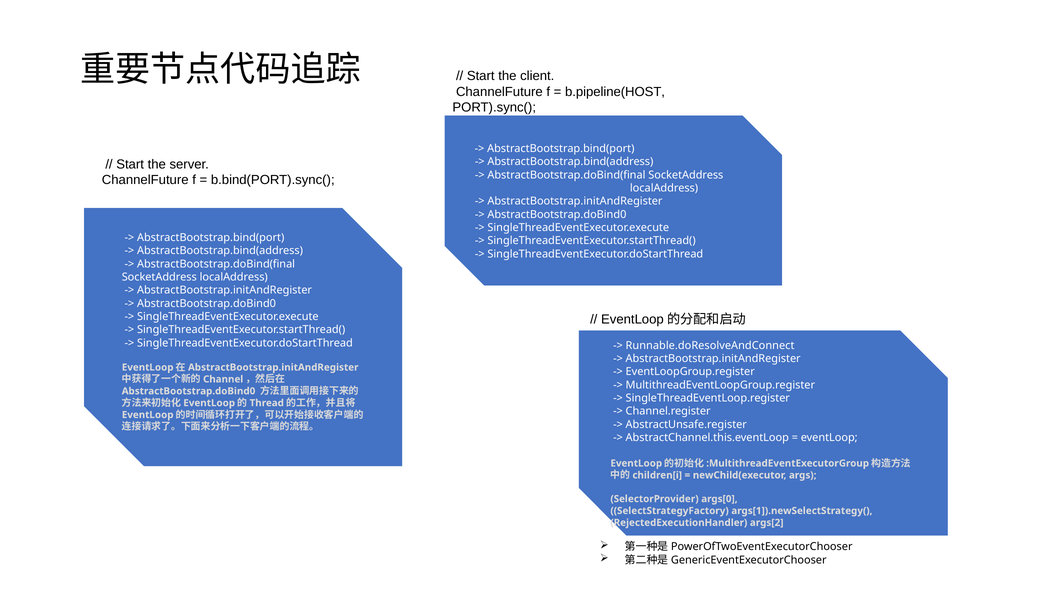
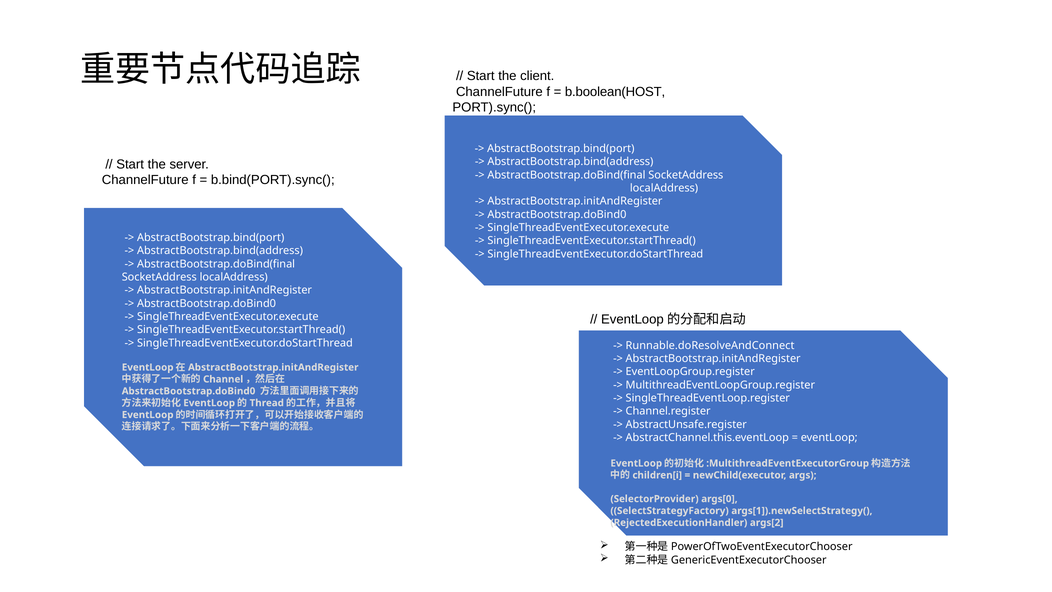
b.pipeline(HOST: b.pipeline(HOST -> b.boolean(HOST (615, 92)
